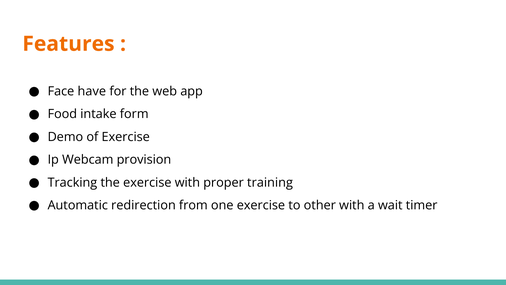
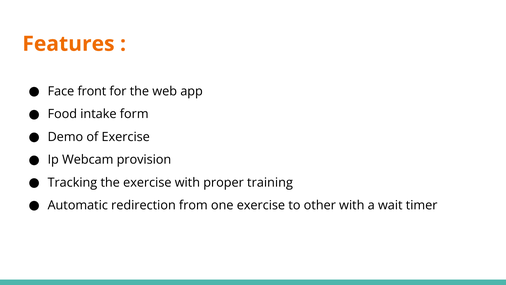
have: have -> front (92, 91)
